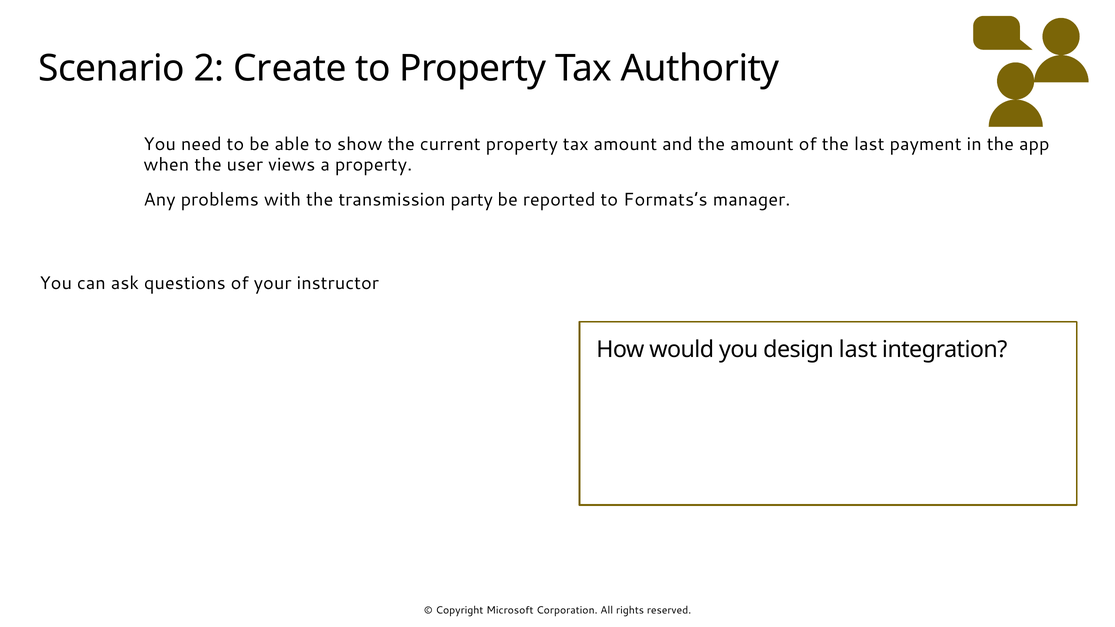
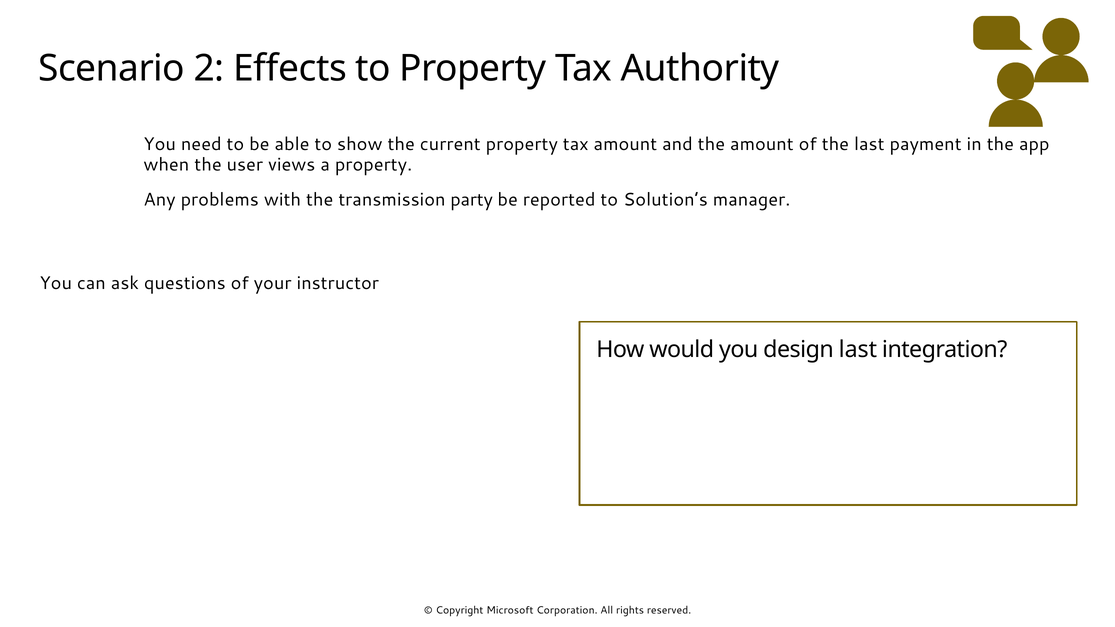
Create: Create -> Effects (290, 69)
Formats’s: Formats’s -> Solution’s (666, 200)
